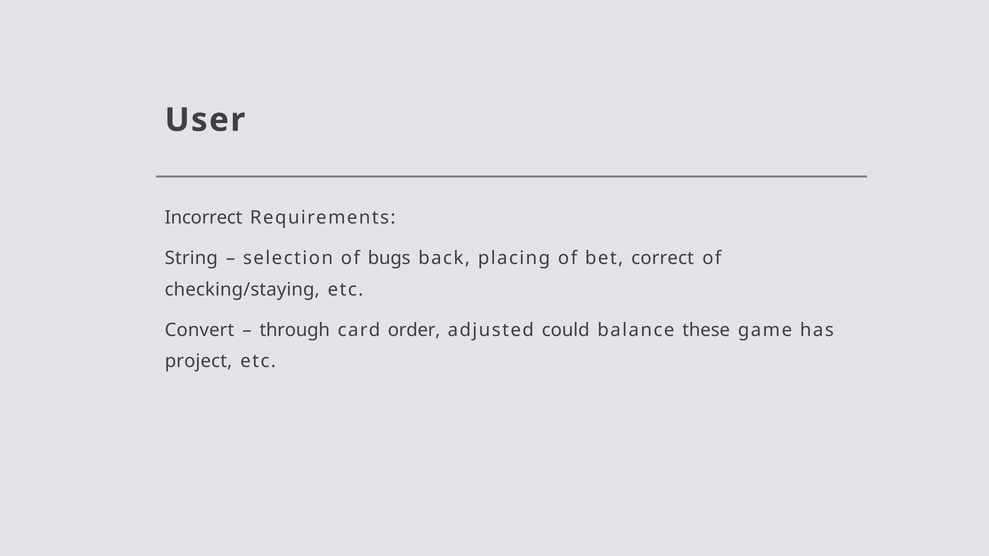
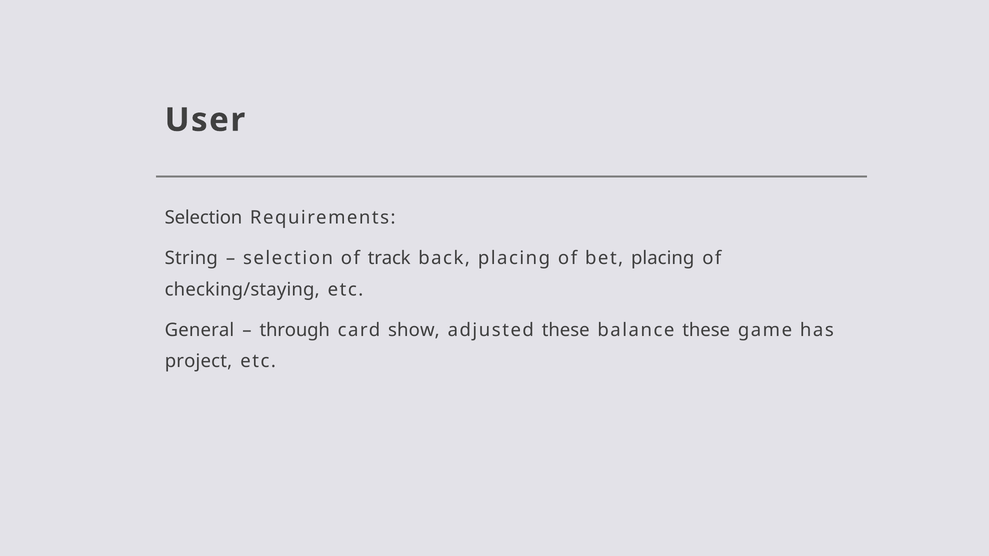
Incorrect: Incorrect -> Selection (204, 218)
bugs: bugs -> track (389, 258)
bet correct: correct -> placing (663, 258)
Convert: Convert -> General (199, 330)
order: order -> show (414, 330)
adjusted could: could -> these (566, 330)
